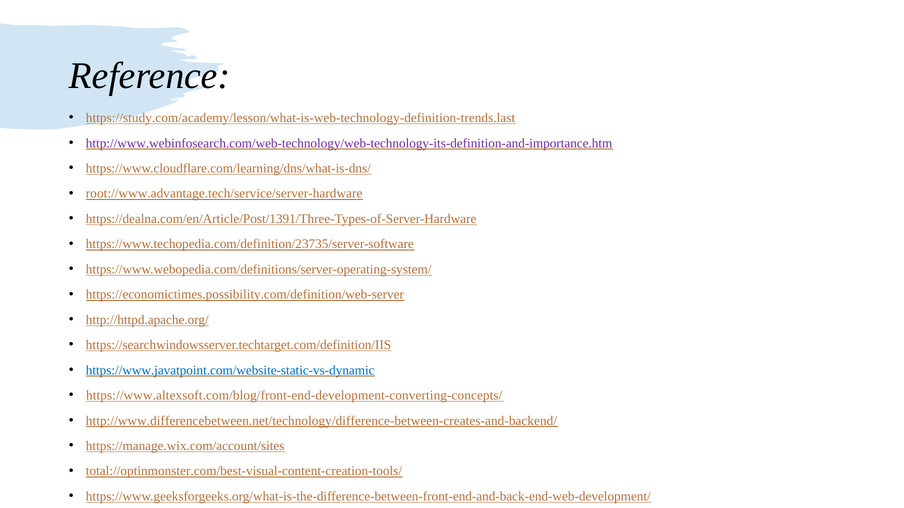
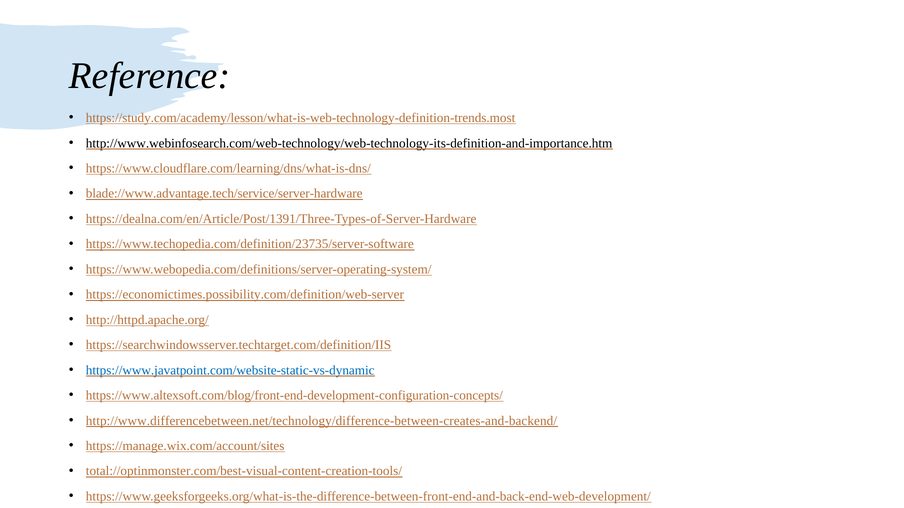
https://study.com/academy/lesson/what-is-web-technology-definition-trends.last: https://study.com/academy/lesson/what-is-web-technology-definition-trends.last -> https://study.com/academy/lesson/what-is-web-technology-definition-trends.most (301, 118)
http://www.webinfosearch.com/web-technology/web-technology-its-definition-and-importance.htm colour: purple -> black (349, 143)
root://www.advantage.tech/service/server-hardware: root://www.advantage.tech/service/server-hardware -> blade://www.advantage.tech/service/server-hardware (224, 194)
https://www.altexsoft.com/blog/front-end-development-converting-concepts/: https://www.altexsoft.com/blog/front-end-development-converting-concepts/ -> https://www.altexsoft.com/blog/front-end-development-configuration-concepts/ (294, 396)
